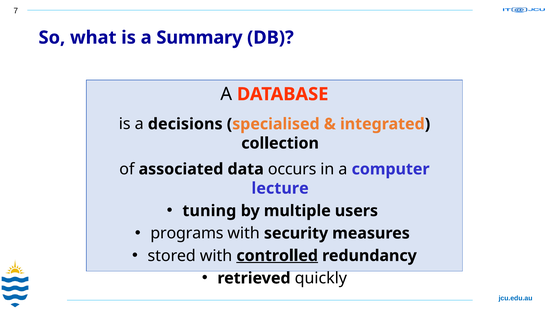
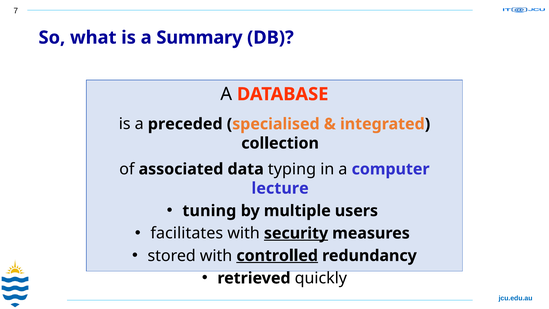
decisions: decisions -> preceded (185, 124)
occurs: occurs -> typing (292, 169)
programs: programs -> facilitates (187, 233)
security underline: none -> present (296, 233)
